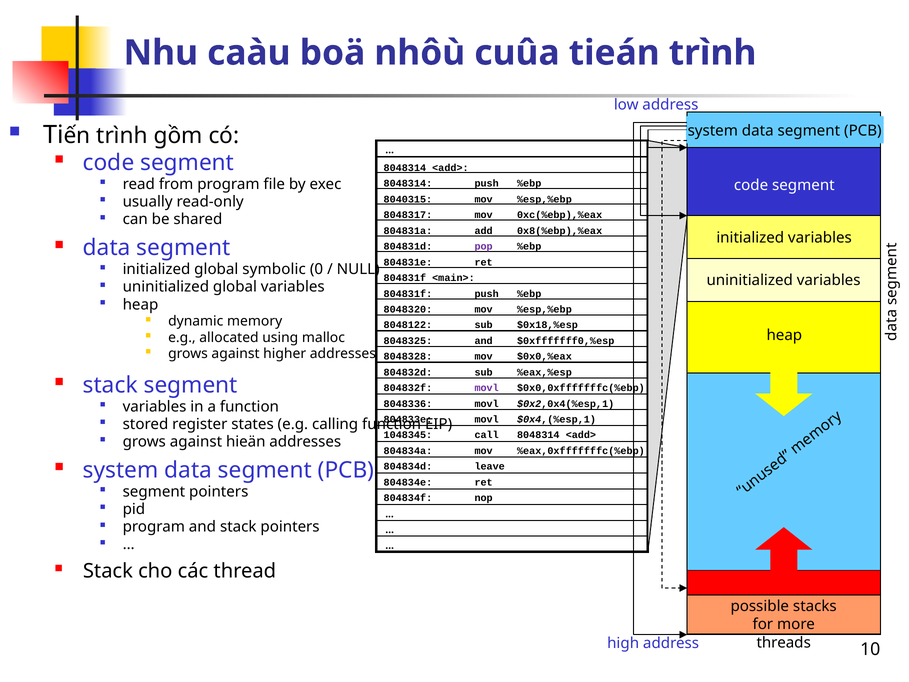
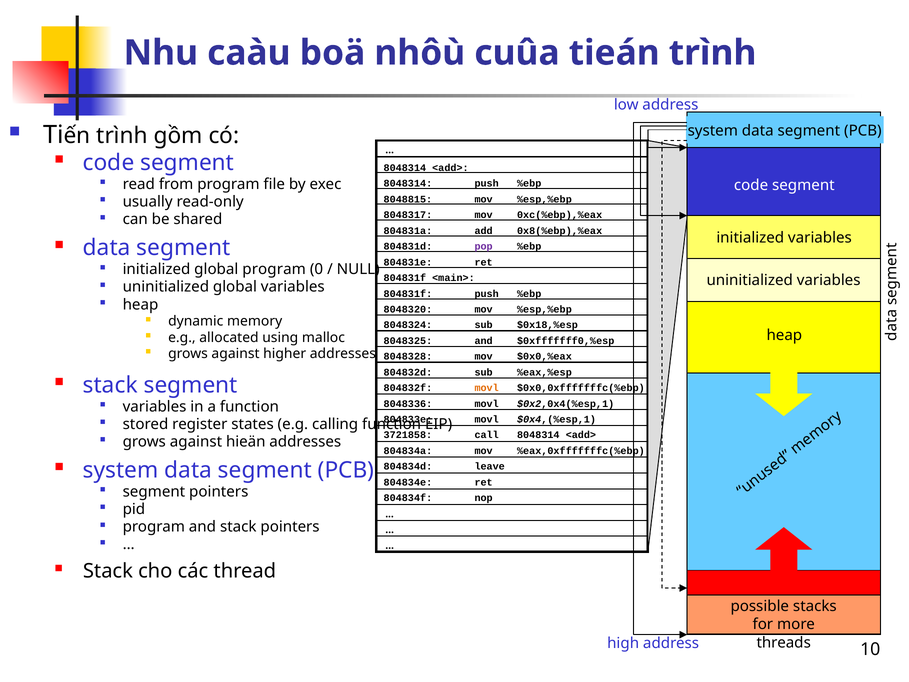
8040315: 8040315 -> 8048815 (408, 199)
global symbolic: symbolic -> program (274, 269)
8048122: 8048122 -> 8048324 (408, 325)
movl colour: purple -> orange (487, 388)
1048345: 1048345 -> 3721858 (408, 435)
